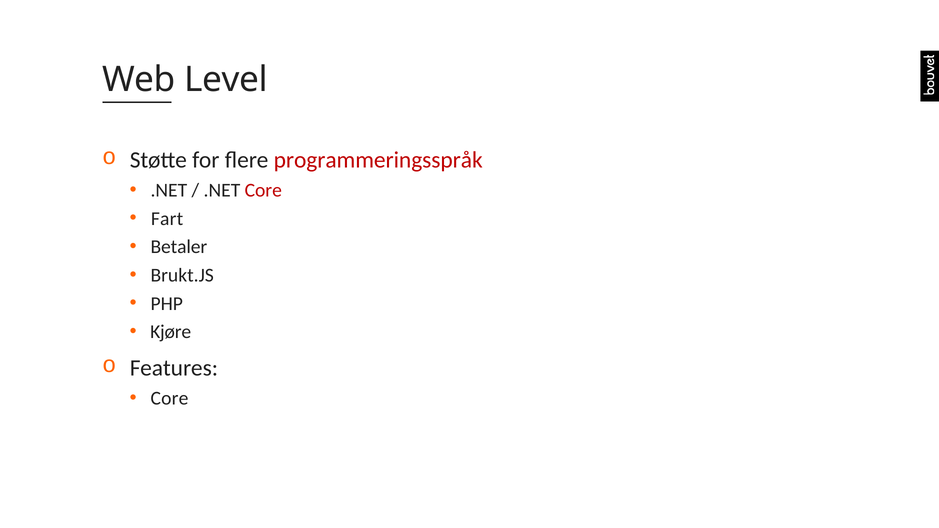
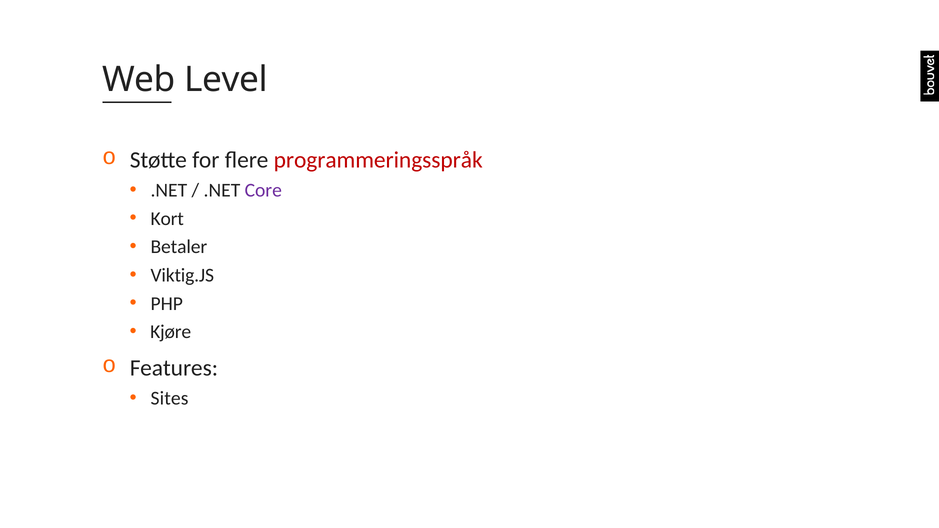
Core colour: red -> purple (263, 190)
Fart: Fart -> Kort (167, 219)
Brukt.JS: Brukt.JS -> Viktig.JS (182, 275)
Core: Core -> Sites (169, 398)
